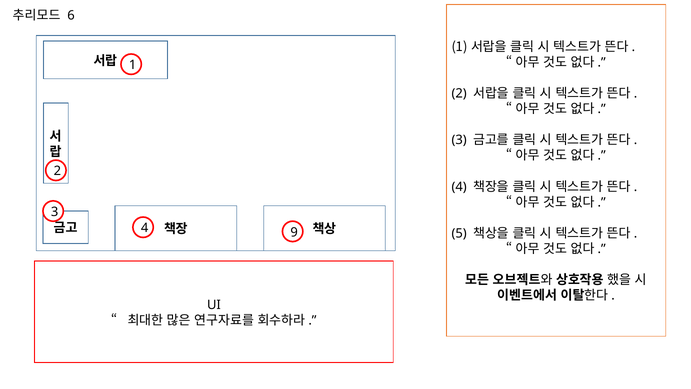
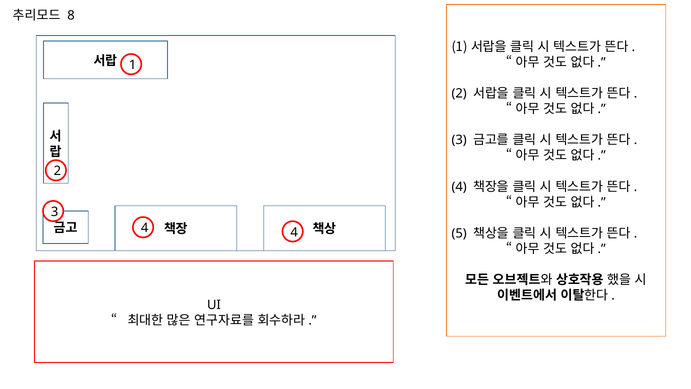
6: 6 -> 8 (71, 16)
4 9: 9 -> 4 (294, 232)
